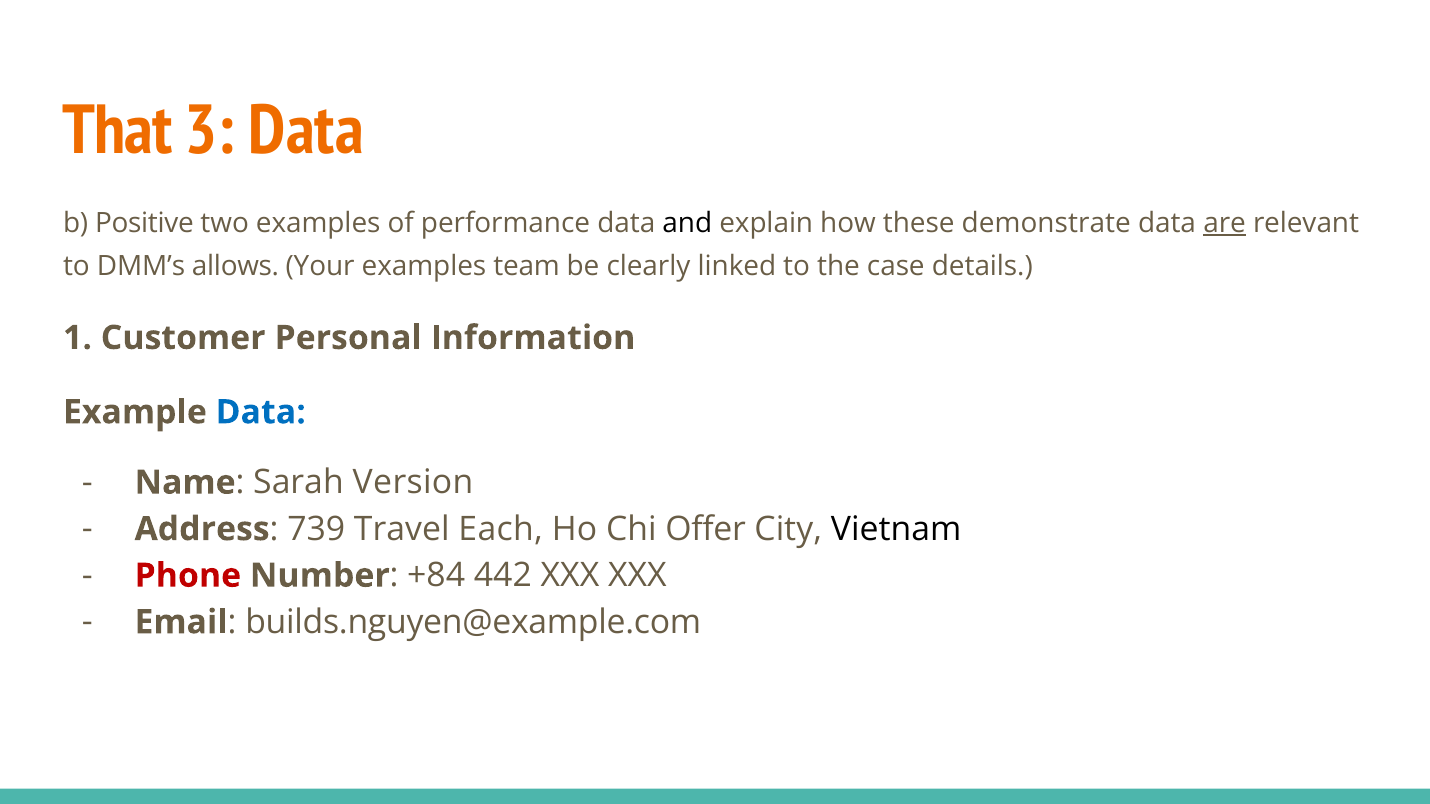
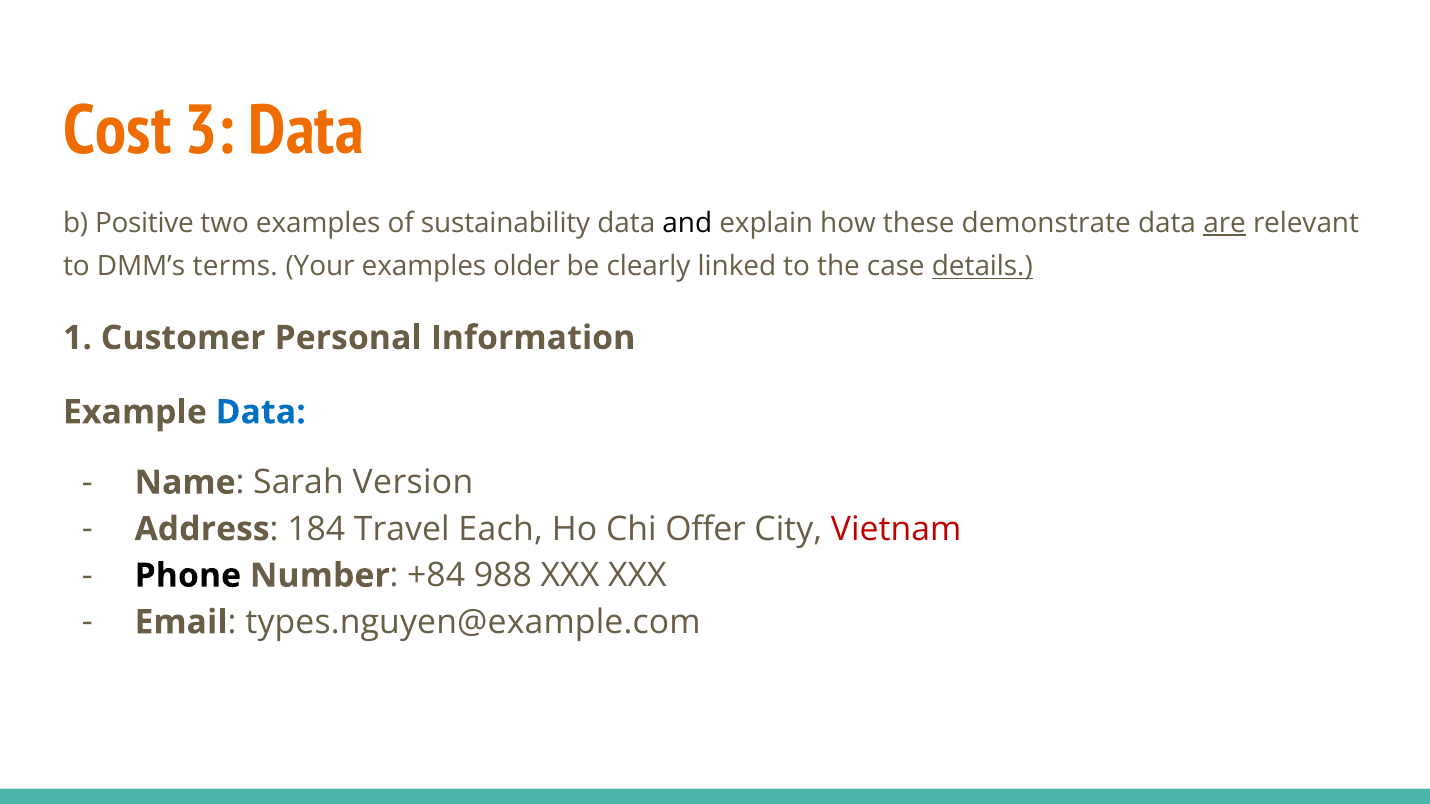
That: That -> Cost (117, 130)
performance: performance -> sustainability (506, 223)
allows: allows -> terms (235, 267)
team: team -> older (527, 267)
details underline: none -> present (982, 267)
739: 739 -> 184 (316, 529)
Vietnam colour: black -> red (896, 529)
Phone colour: red -> black (188, 576)
442: 442 -> 988 (503, 576)
builds.nguyen@example.com: builds.nguyen@example.com -> types.nguyen@example.com (473, 622)
